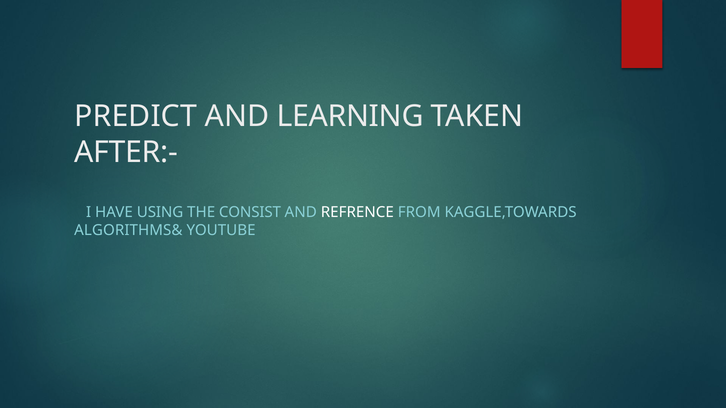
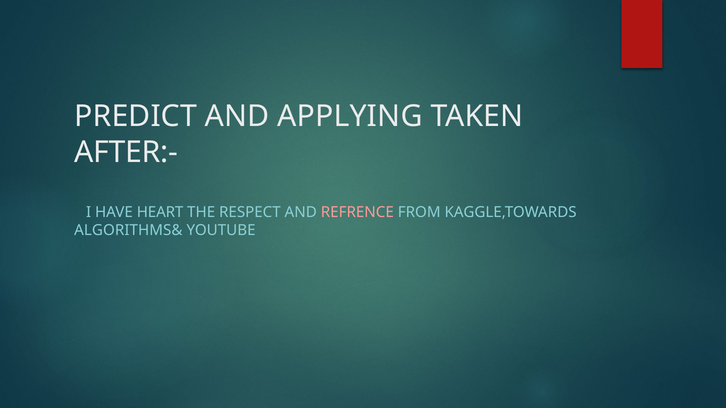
LEARNING: LEARNING -> APPLYING (350, 116)
USING: USING -> HEART (160, 212)
CONSIST: CONSIST -> RESPECT (250, 212)
REFRENCE colour: white -> pink (357, 212)
